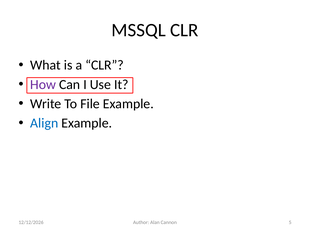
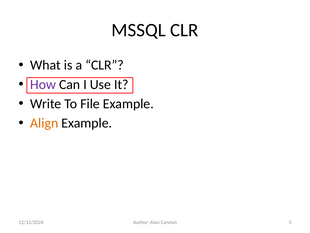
Align colour: blue -> orange (44, 123)
